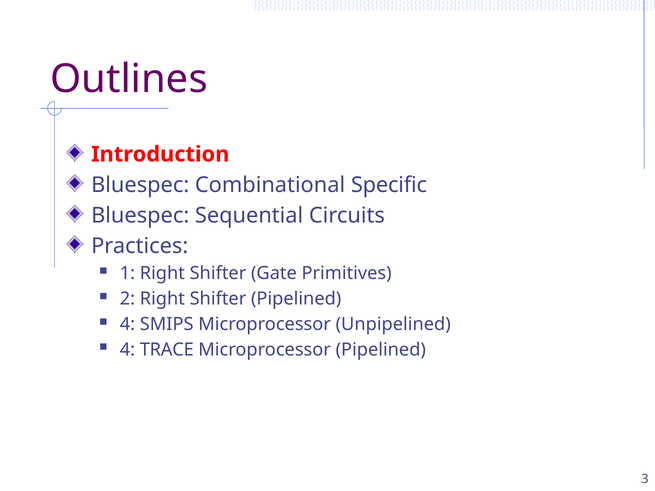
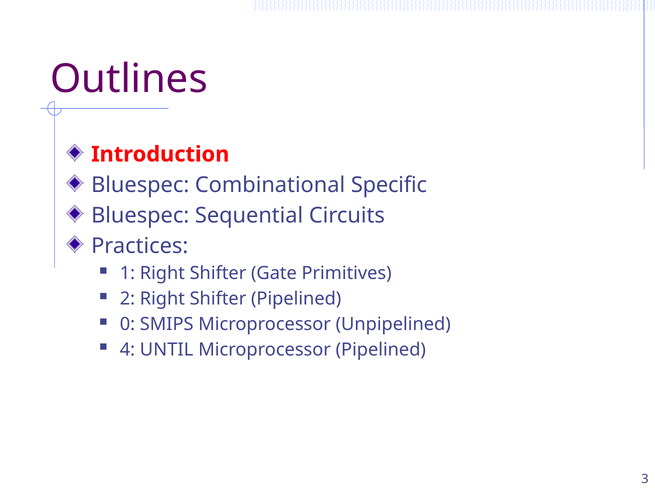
4: 4 -> 0 (127, 324)
TRACE: TRACE -> UNTIL (167, 350)
